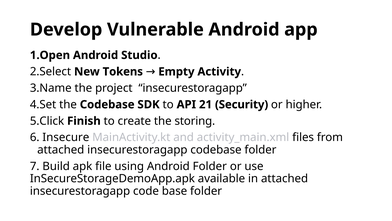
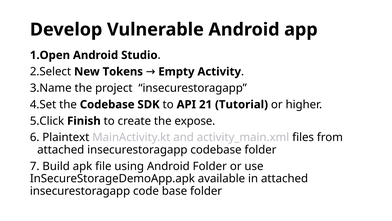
Security: Security -> Tutorial (242, 104)
storing: storing -> expose (195, 121)
Insecure: Insecure -> Plaintext (66, 137)
